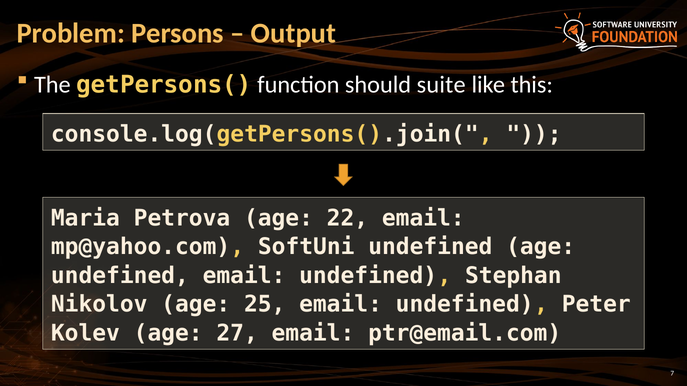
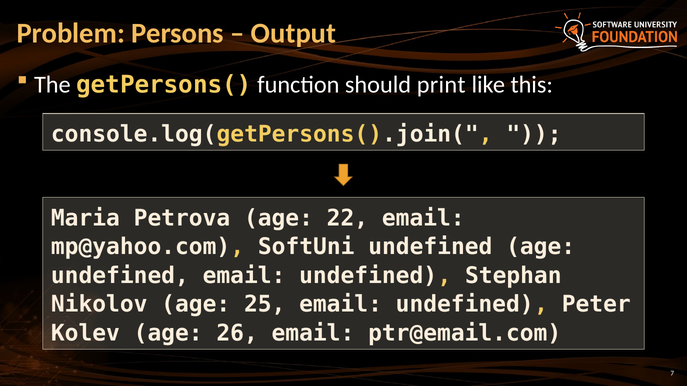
suite: suite -> print (441, 85)
27: 27 -> 26 (237, 334)
